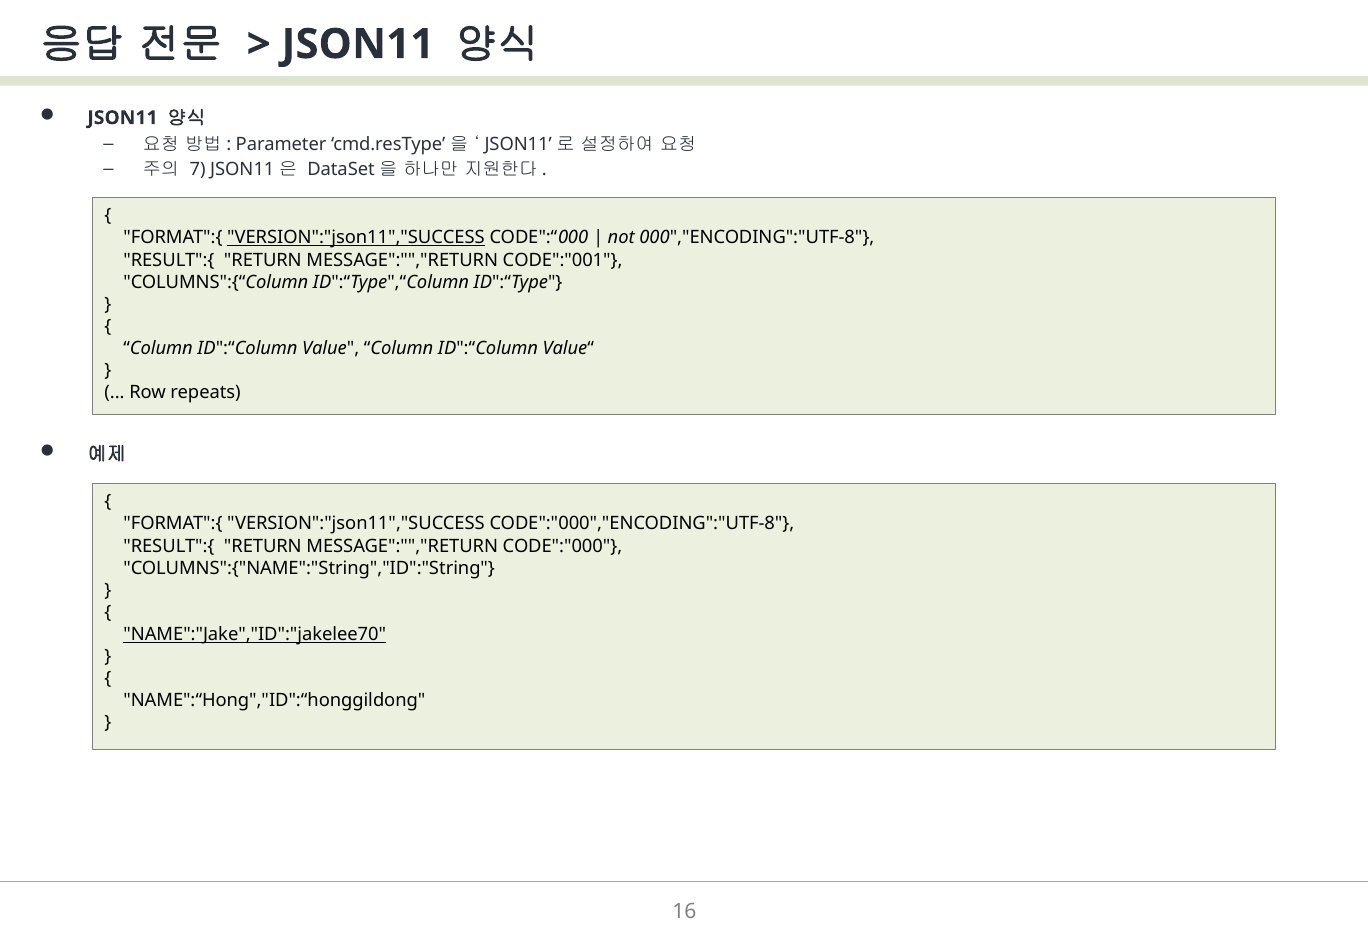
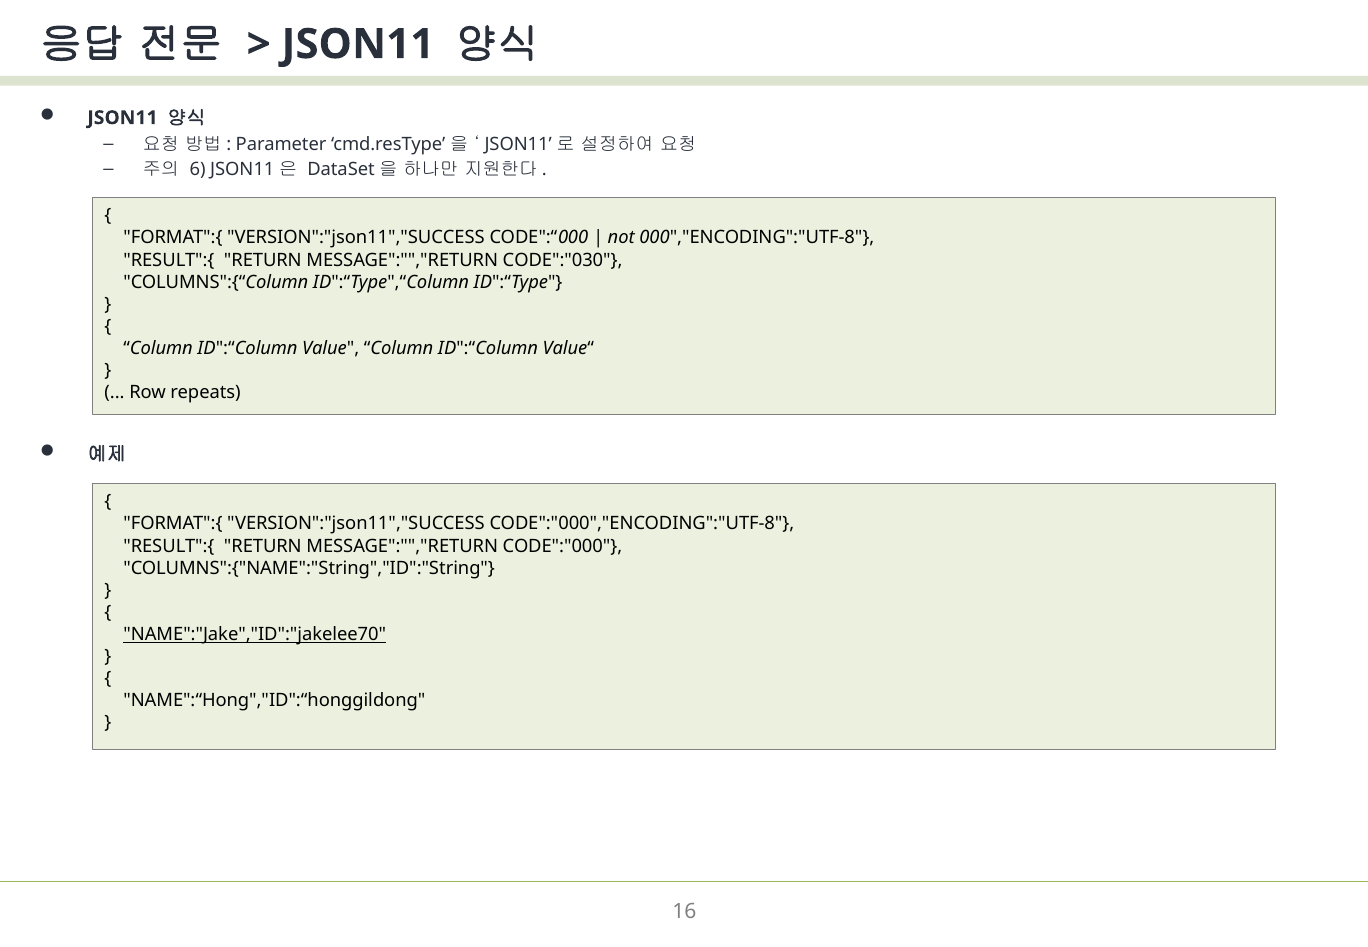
7: 7 -> 6 (198, 170)
VERSION":"json11","SUCCESS underline: present -> none (356, 238)
CODE":"001: CODE":"001 -> CODE":"030 (563, 260)
